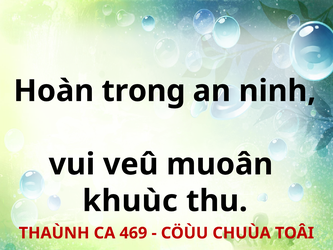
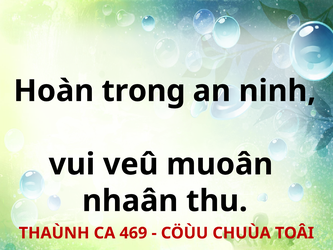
khuùc: khuùc -> nhaân (130, 201)
